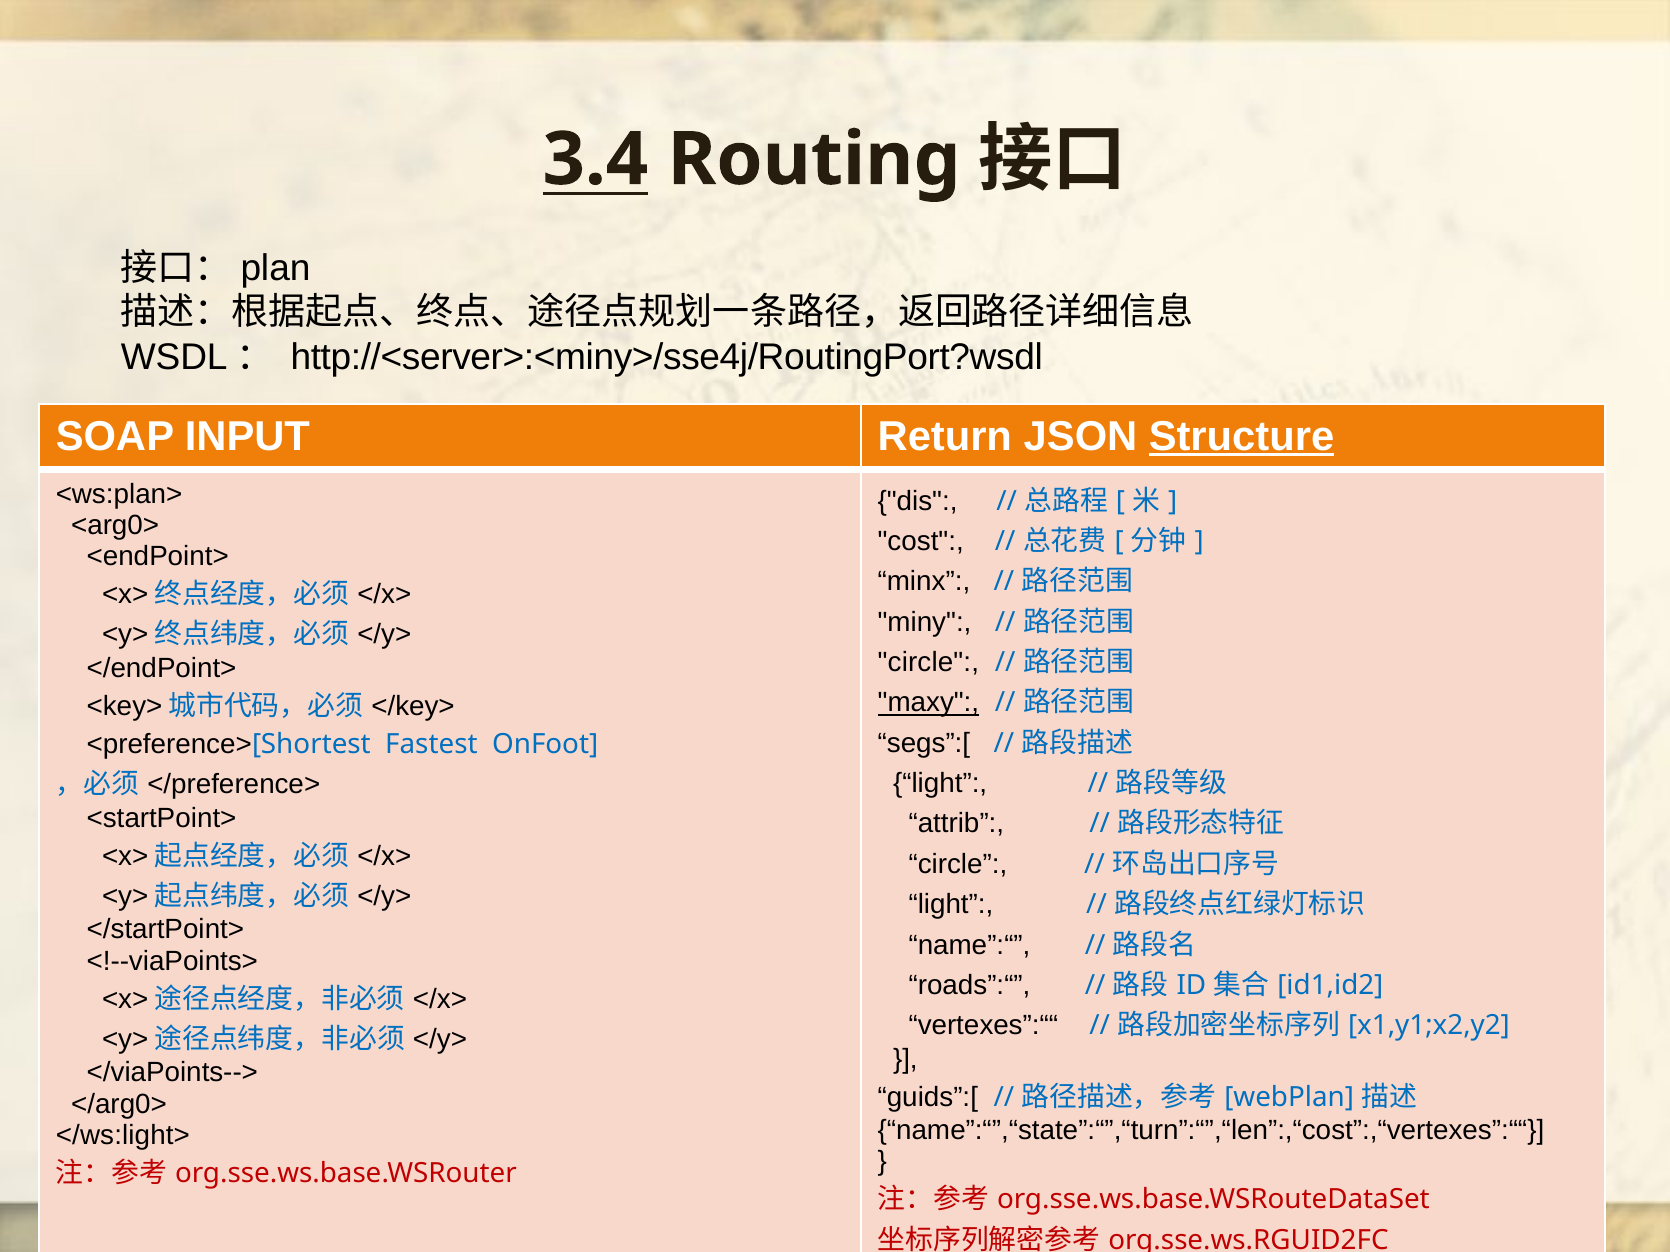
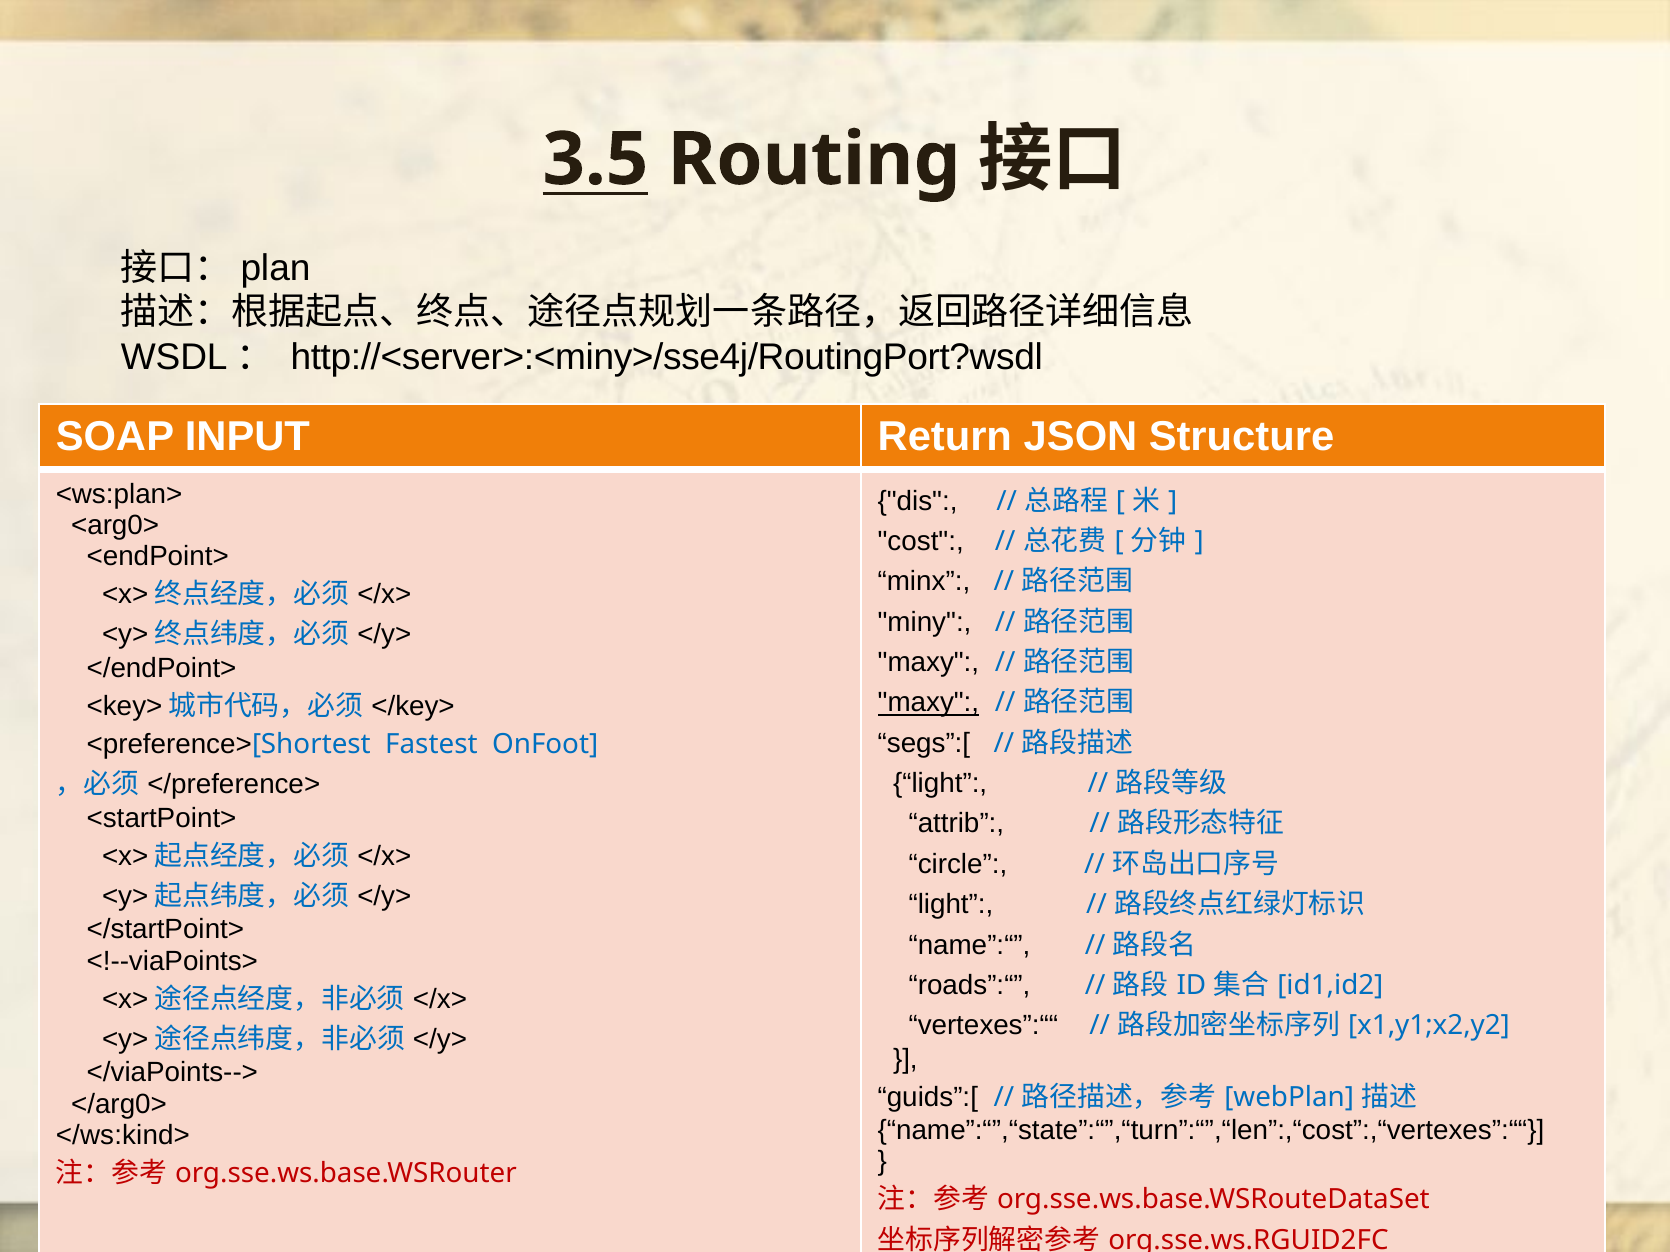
3.4: 3.4 -> 3.5 (595, 160)
Structure underline: present -> none (1242, 437)
circle: circle -> maxy (928, 663)
</ws:light>: </ws:light> -> </ws:kind> (123, 1135)
